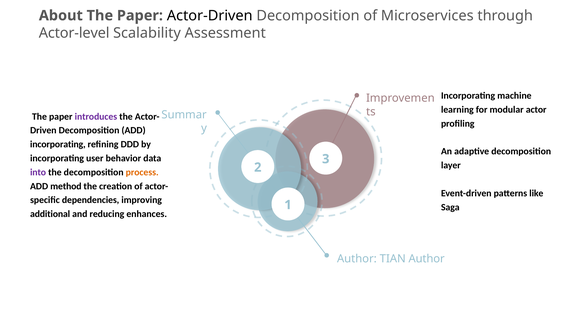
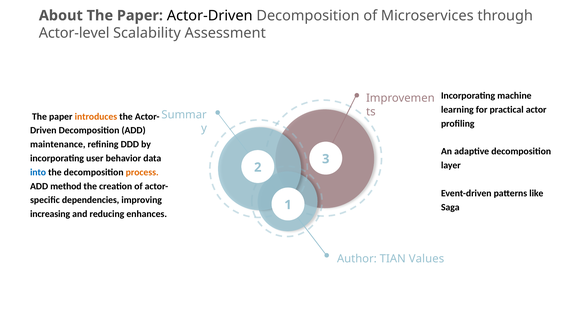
modular: modular -> practical (507, 110)
introduces colour: purple -> orange (96, 116)
incorporating: incorporating -> maintenance (58, 144)
into colour: purple -> blue (38, 172)
additional: additional -> increasing (50, 214)
TIAN Author: Author -> Values (426, 259)
